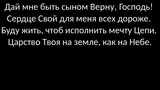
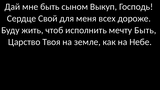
Верну: Верну -> Выкуп (104, 7)
мечту Цепи: Цепи -> Быть (145, 30)
